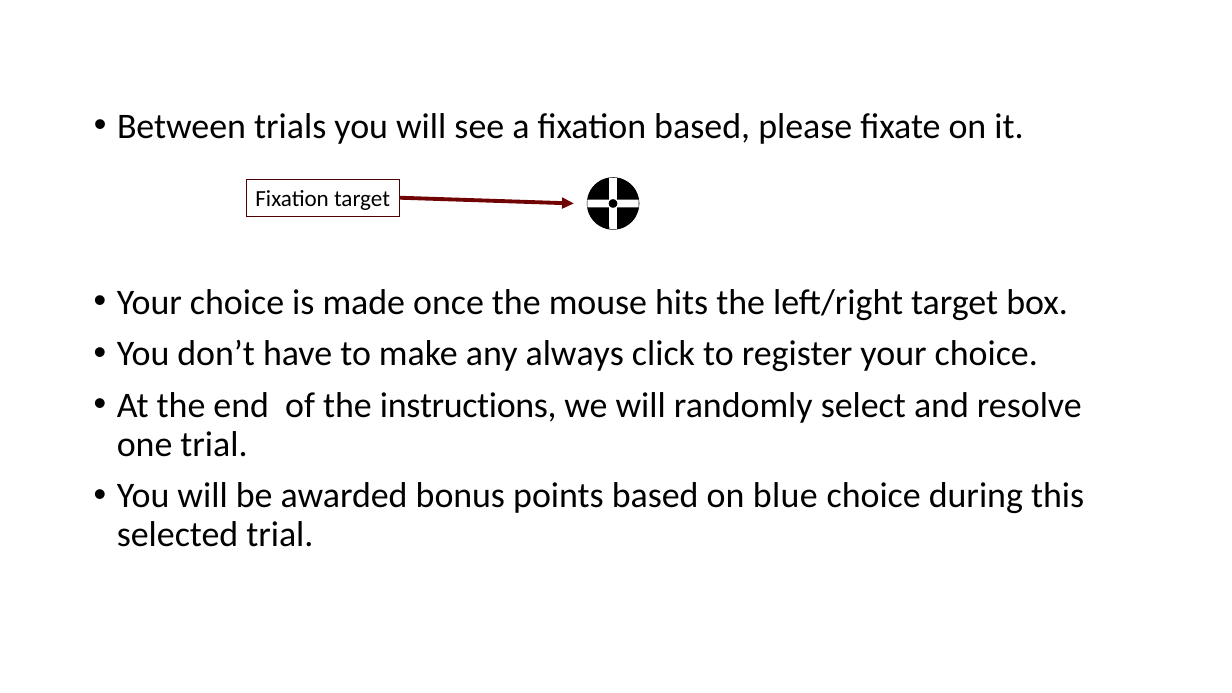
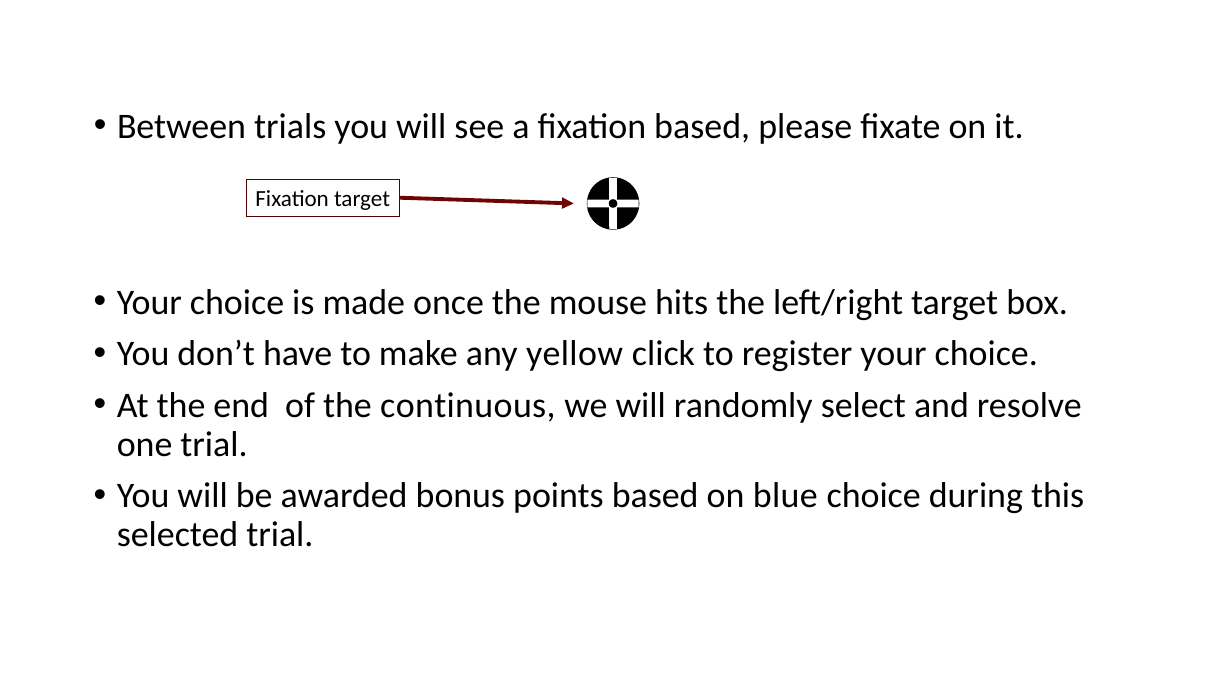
always: always -> yellow (575, 354)
instructions: instructions -> continuous (468, 405)
